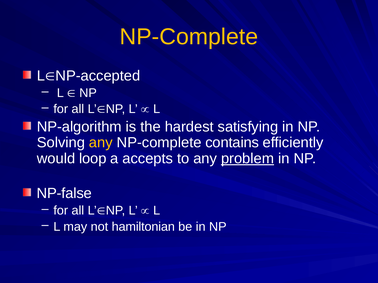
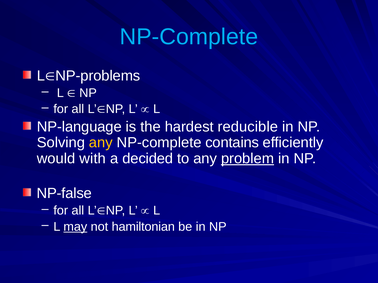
NP-Complete colour: yellow -> light blue (189, 37)
NP-accepted: NP-accepted -> NP-problems (98, 76)
NP-algorithm: NP-algorithm -> NP-language (79, 127)
satisfying: satisfying -> reducible (248, 127)
loop: loop -> with (93, 159)
accepts: accepts -> decided (148, 159)
may underline: none -> present (75, 227)
